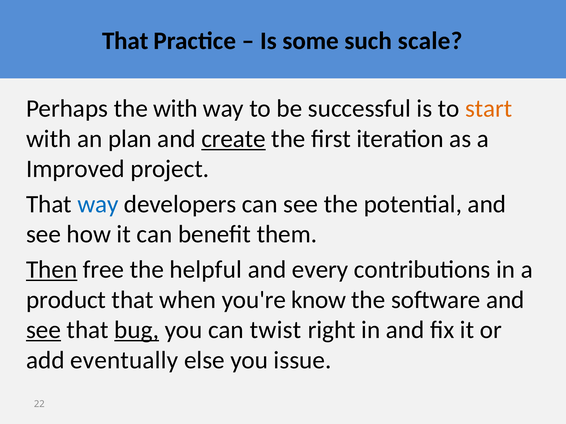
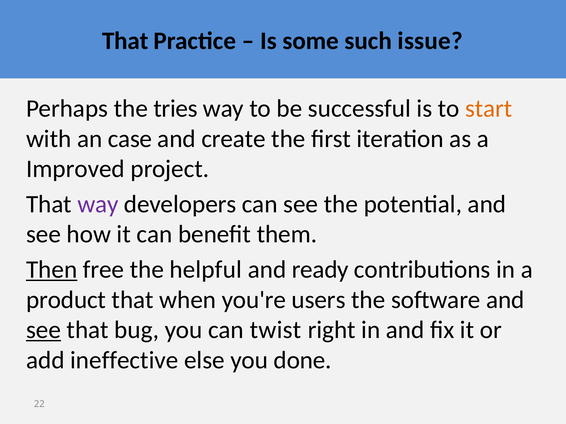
scale: scale -> issue (430, 41)
the with: with -> tries (176, 109)
plan: plan -> case (130, 139)
create underline: present -> none (234, 139)
way colour: blue -> purple (98, 204)
every: every -> ready (320, 270)
know: know -> users (319, 300)
bug underline: present -> none (137, 330)
eventually: eventually -> ineffective (124, 361)
issue: issue -> done (303, 361)
